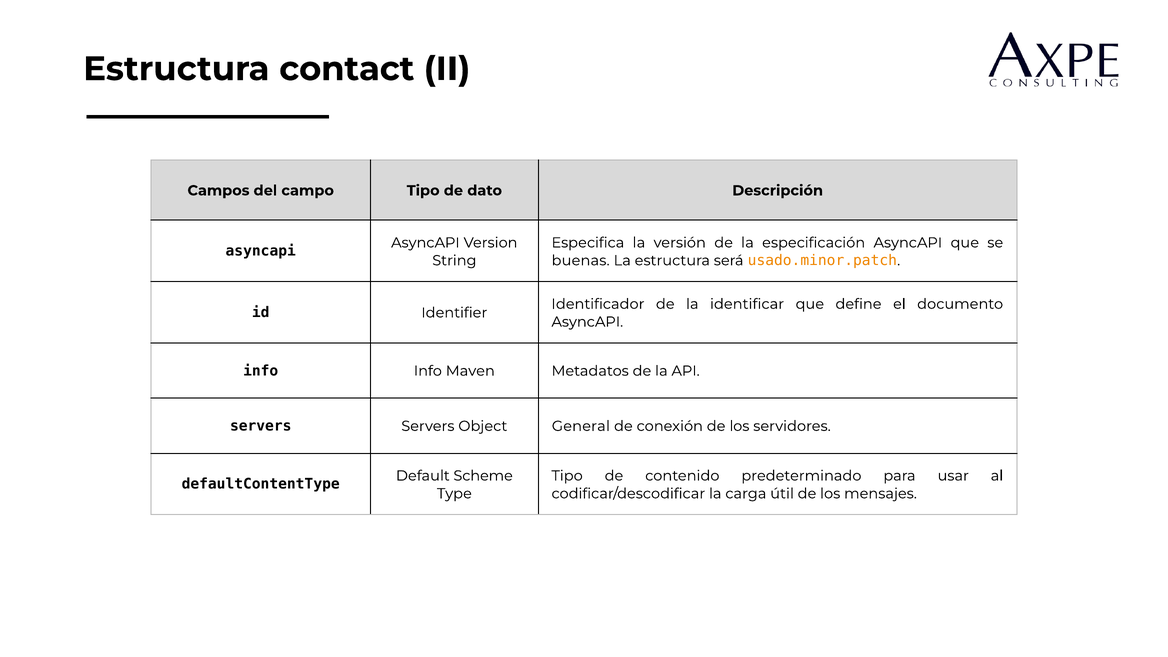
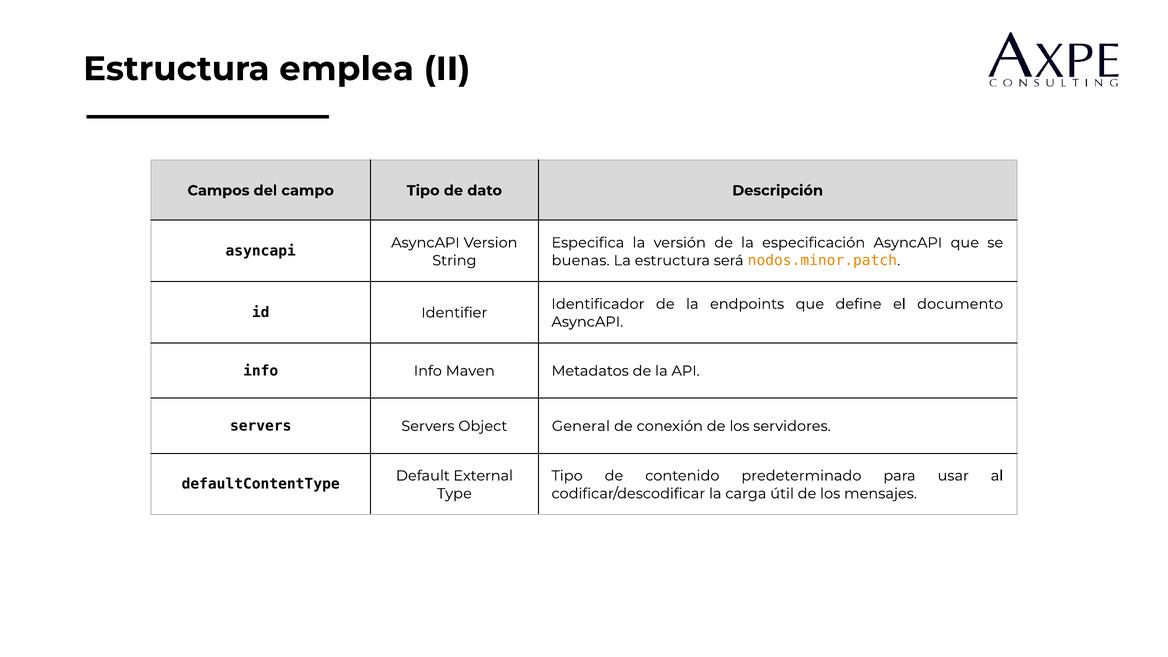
contact: contact -> emplea (347, 69)
usado.minor.patch: usado.minor.patch -> nodos.minor.patch (822, 261)
identificar: identificar -> endpoints (747, 304)
Scheme: Scheme -> External (483, 476)
